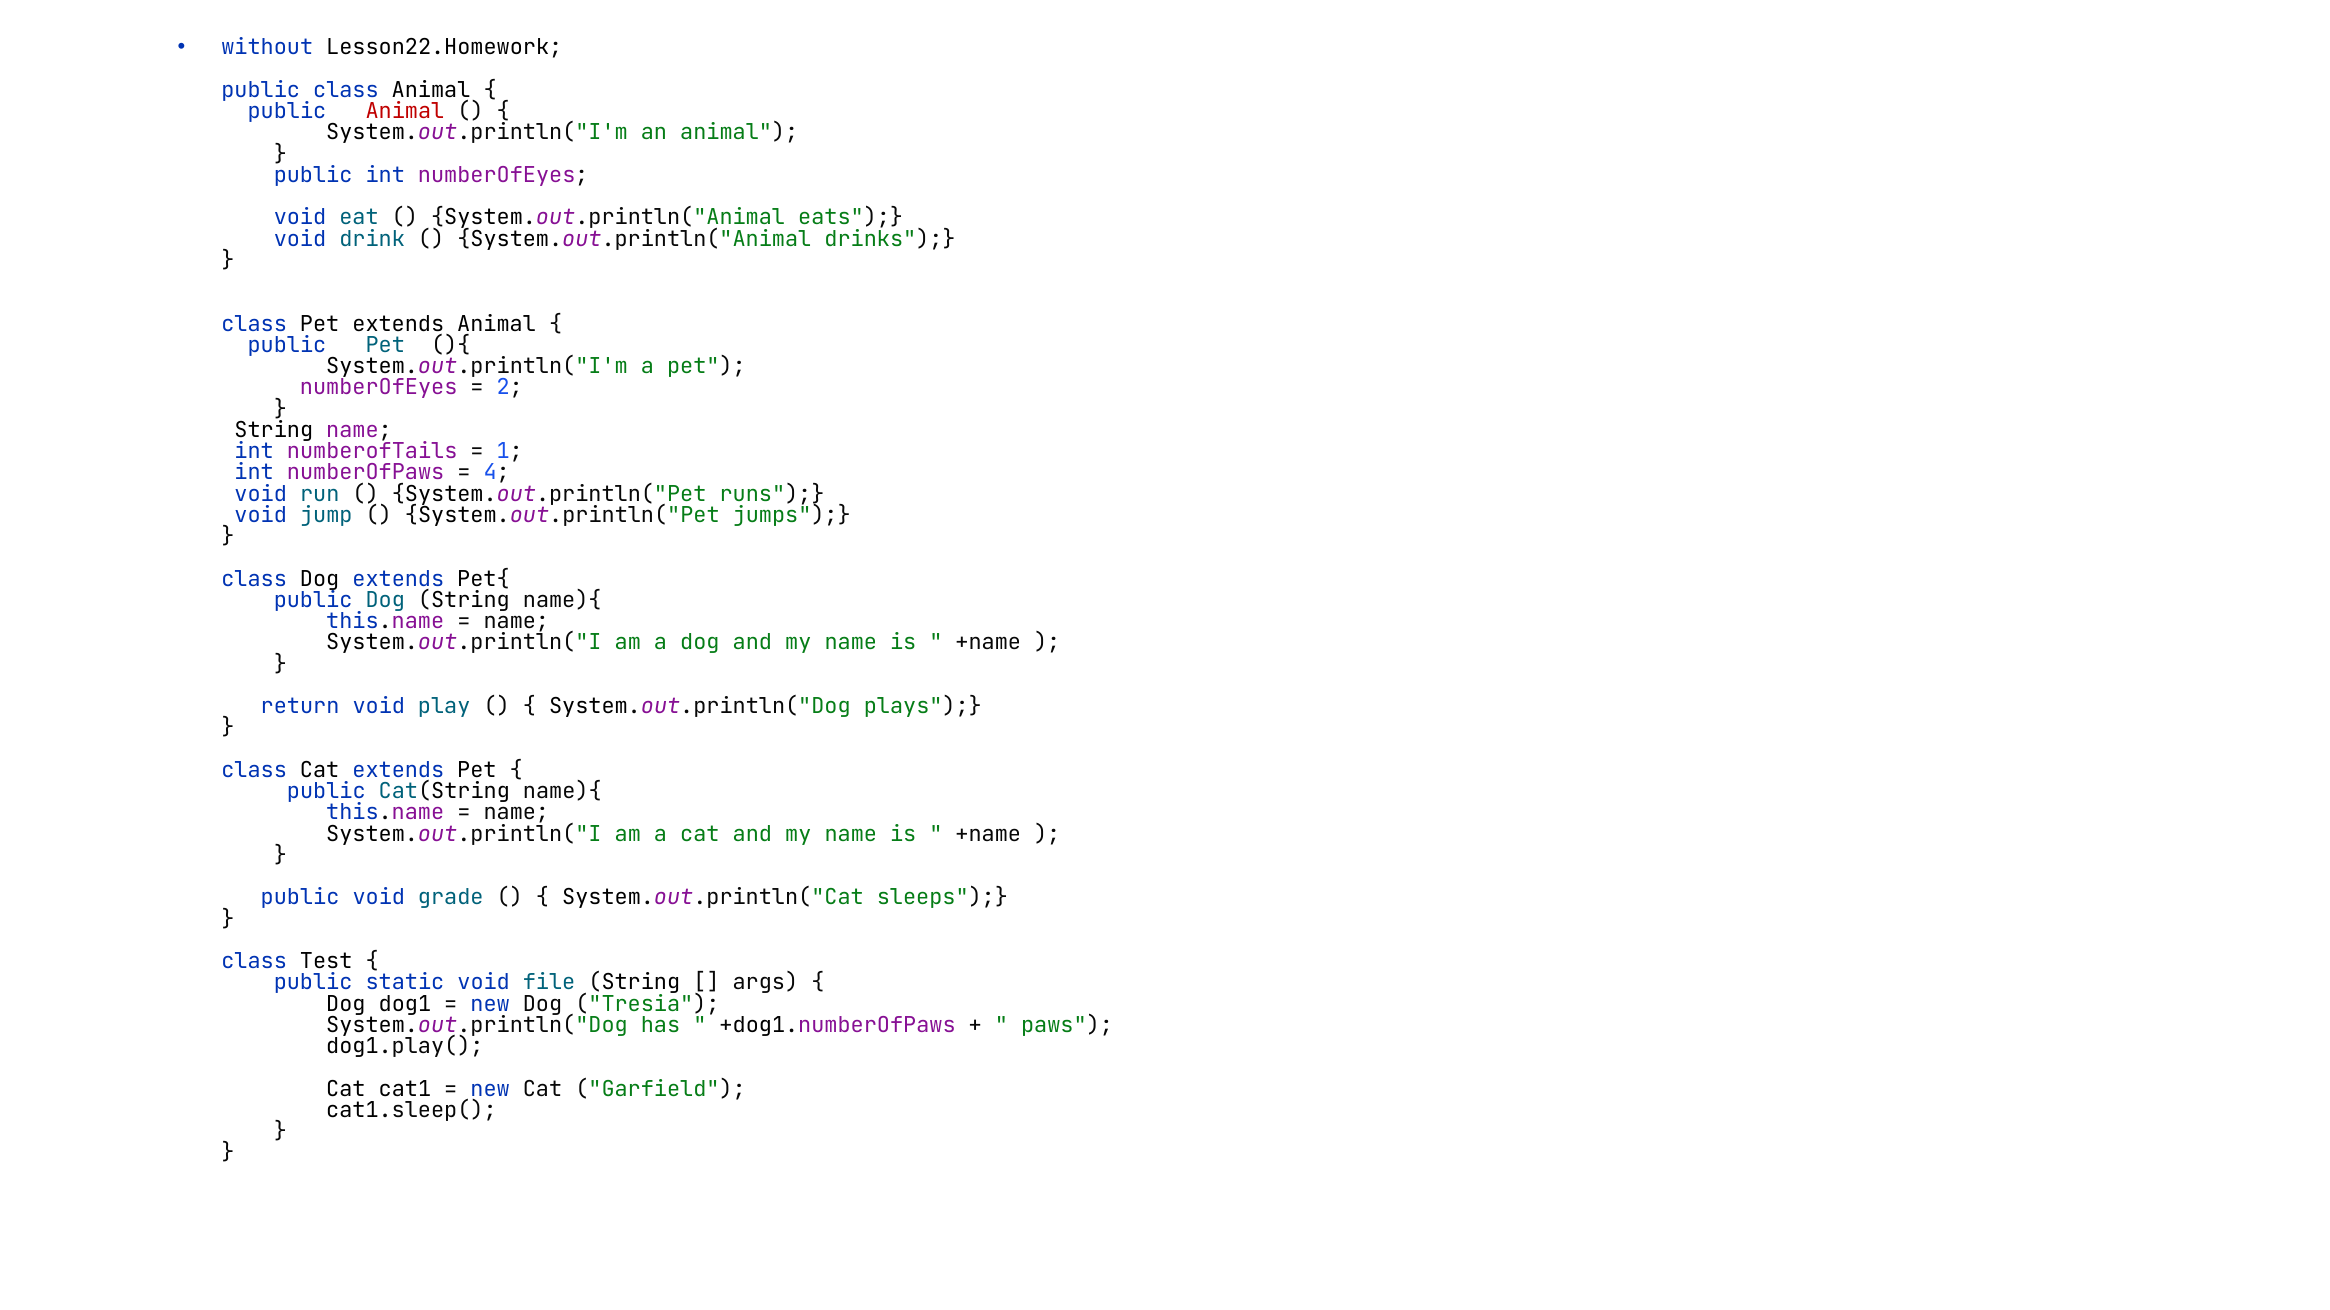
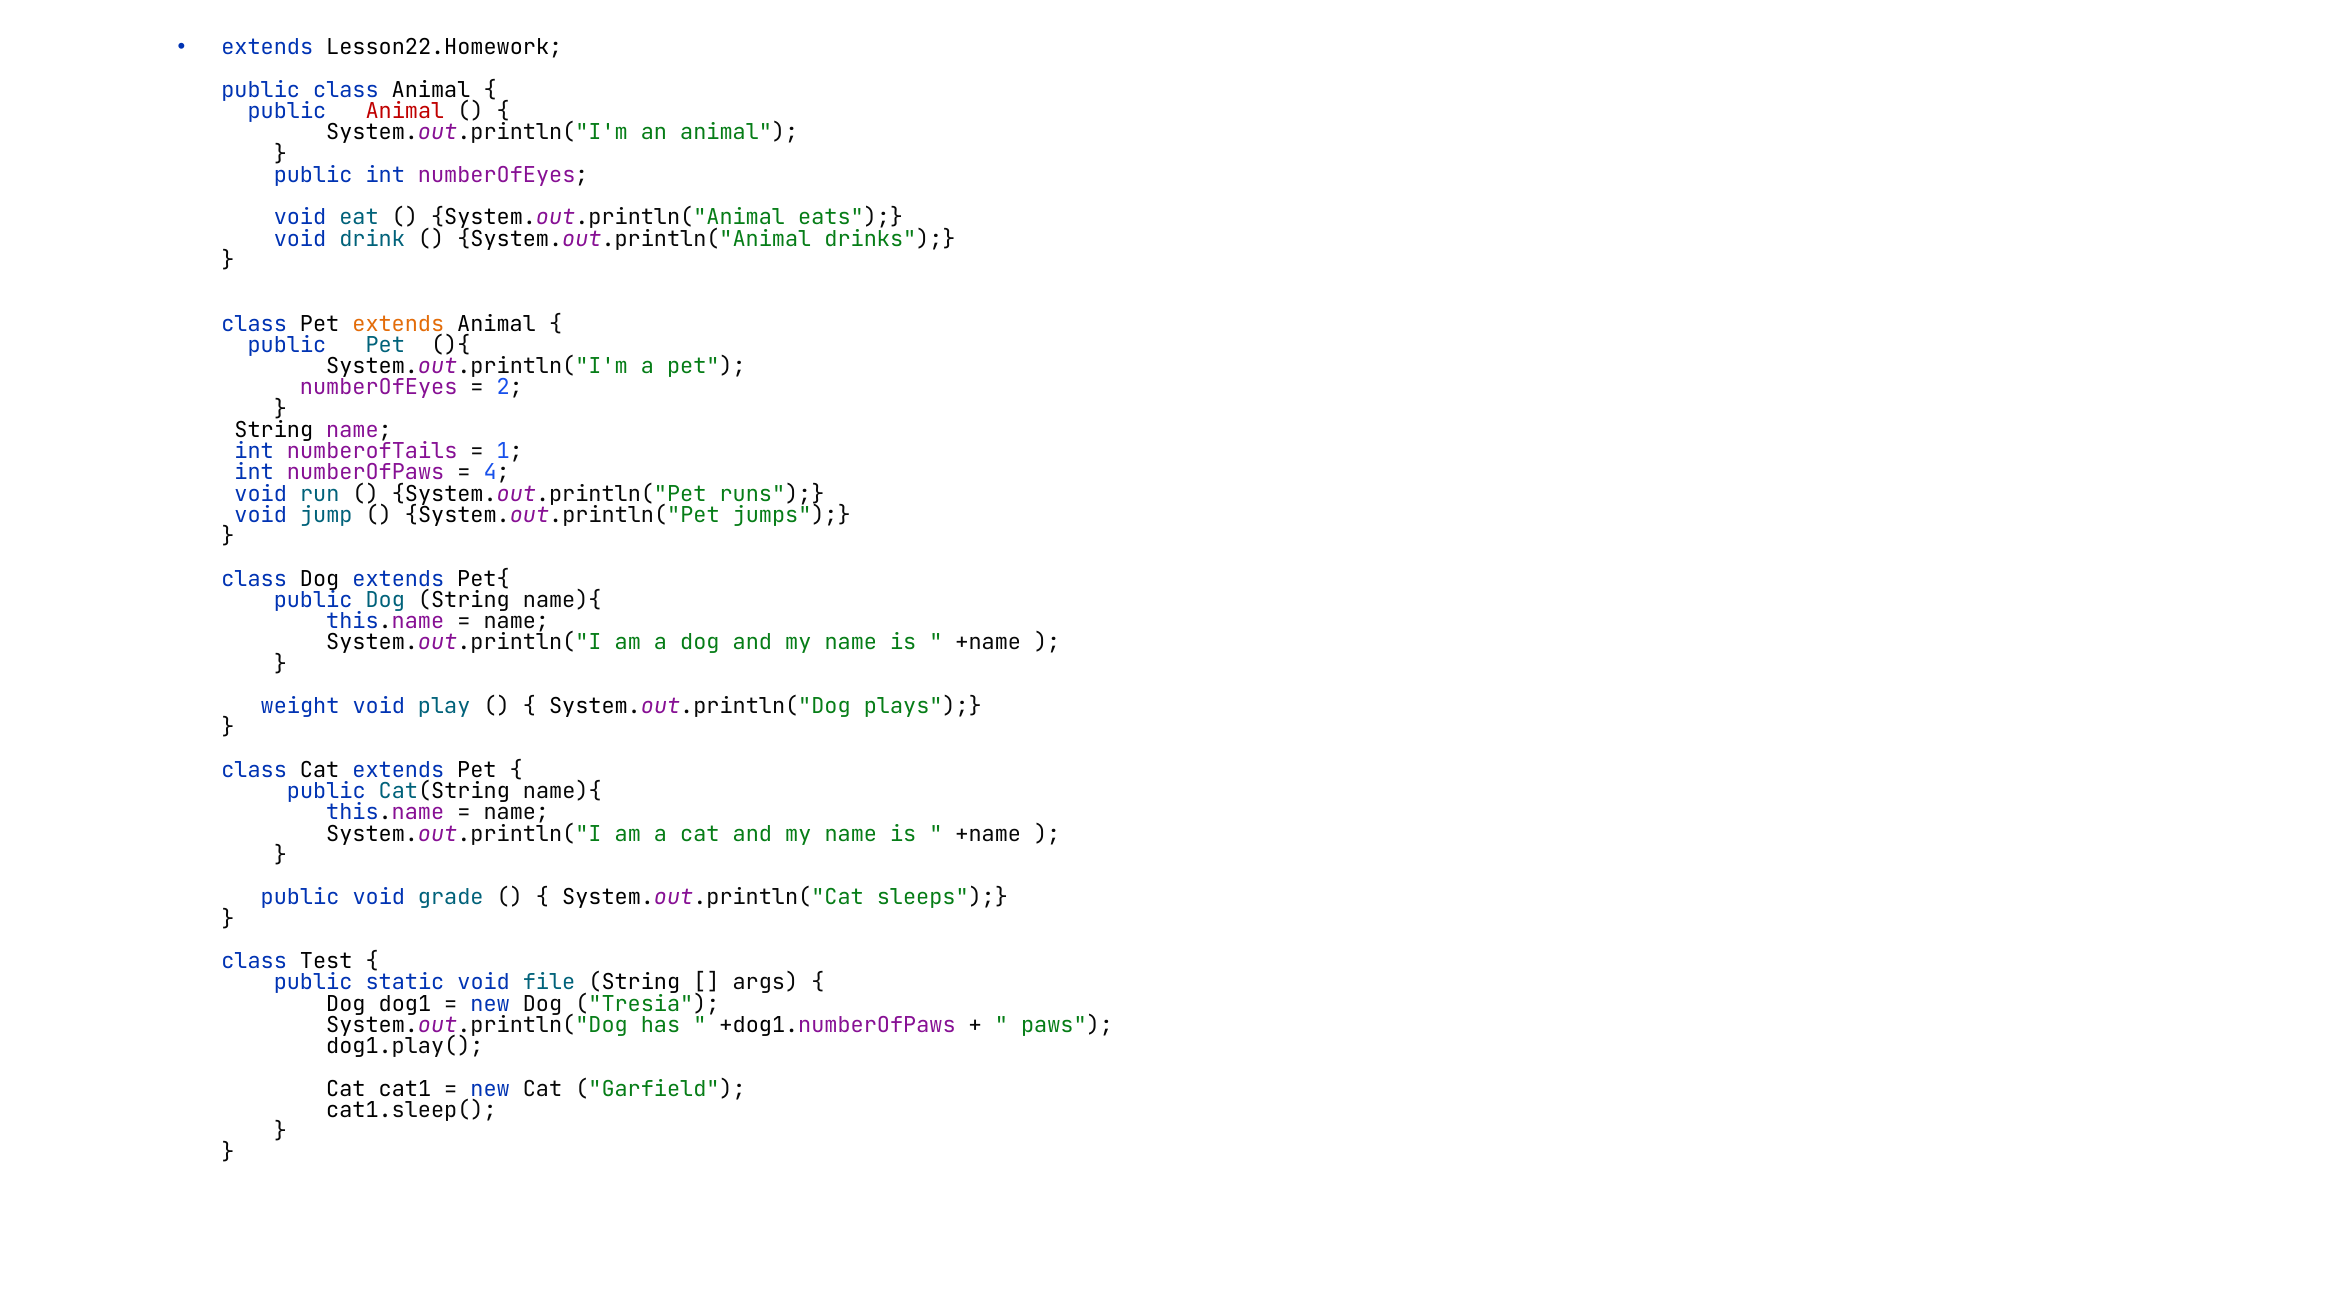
without: without -> extends (267, 48)
extends colour: black -> orange (398, 324)
return: return -> weight (300, 707)
